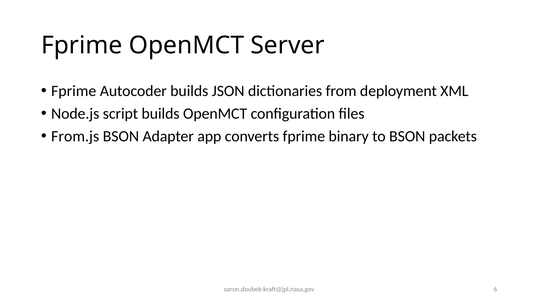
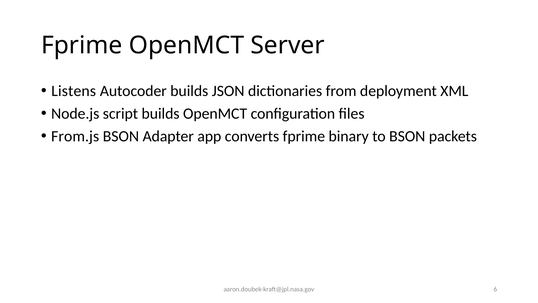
Fprime: Fprime -> Listens (74, 91)
